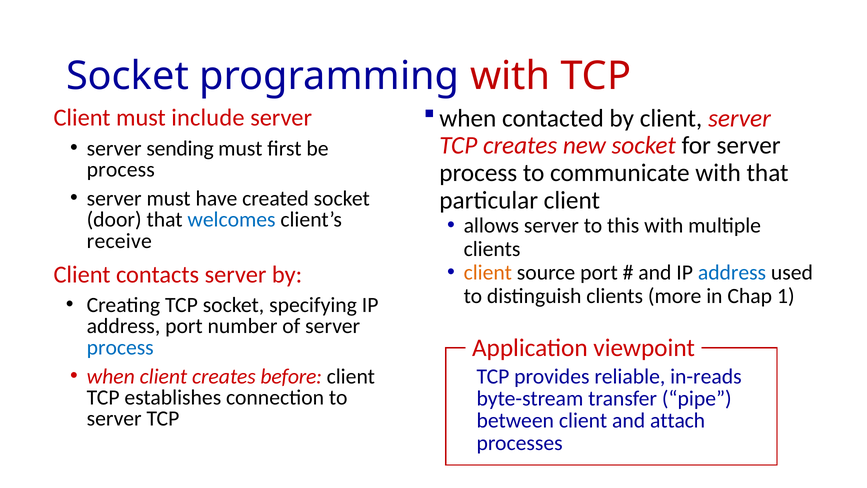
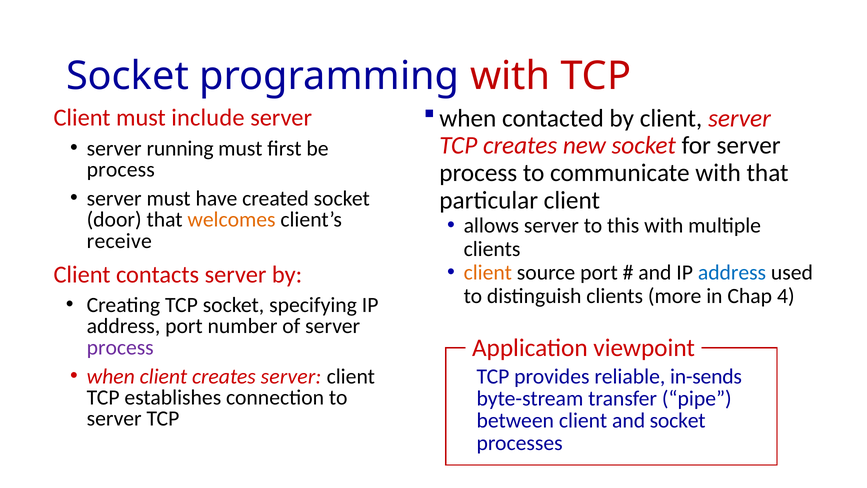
sending: sending -> running (180, 148)
welcomes colour: blue -> orange (231, 220)
1: 1 -> 4 (786, 296)
process colour: blue -> purple (120, 347)
creates before: before -> server (291, 376)
in-reads: in-reads -> in-sends (706, 376)
and attach: attach -> socket (678, 421)
